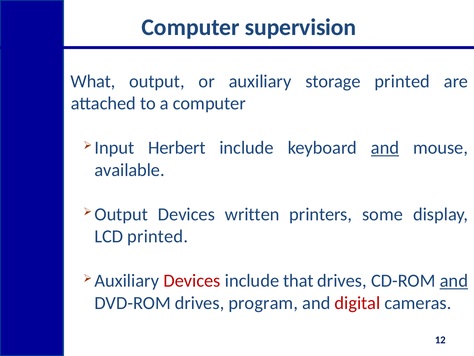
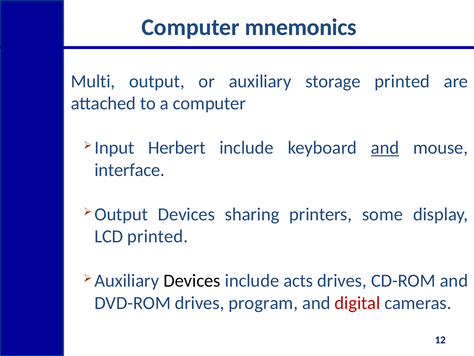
supervision: supervision -> mnemonics (301, 27)
What: What -> Multi (93, 81)
available: available -> interface (130, 170)
written: written -> sharing (252, 214)
Devices colour: red -> black (192, 280)
that: that -> acts (298, 280)
and underline: present -> none (454, 280)
